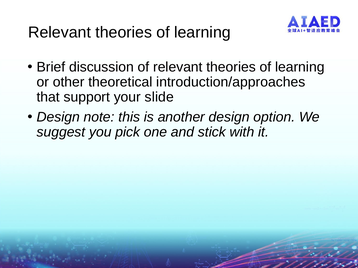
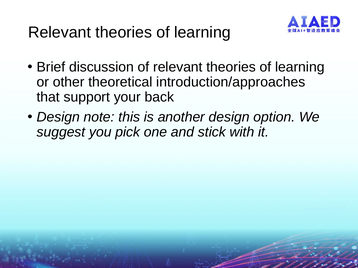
slide: slide -> back (159, 97)
